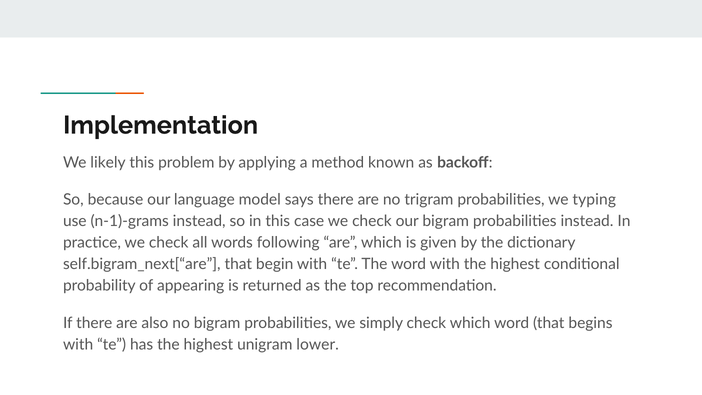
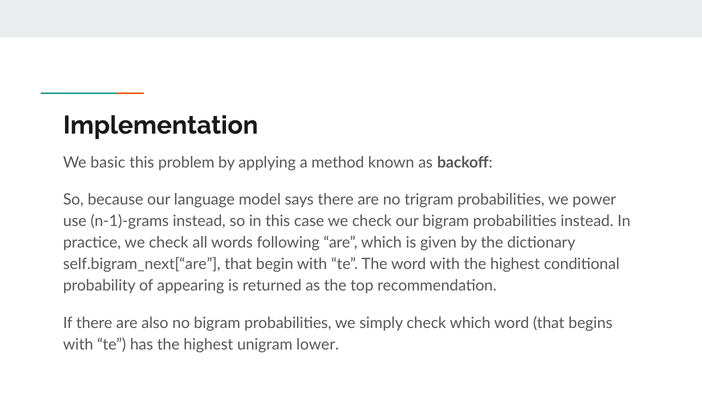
likely: likely -> basic (108, 163)
typing: typing -> power (594, 200)
